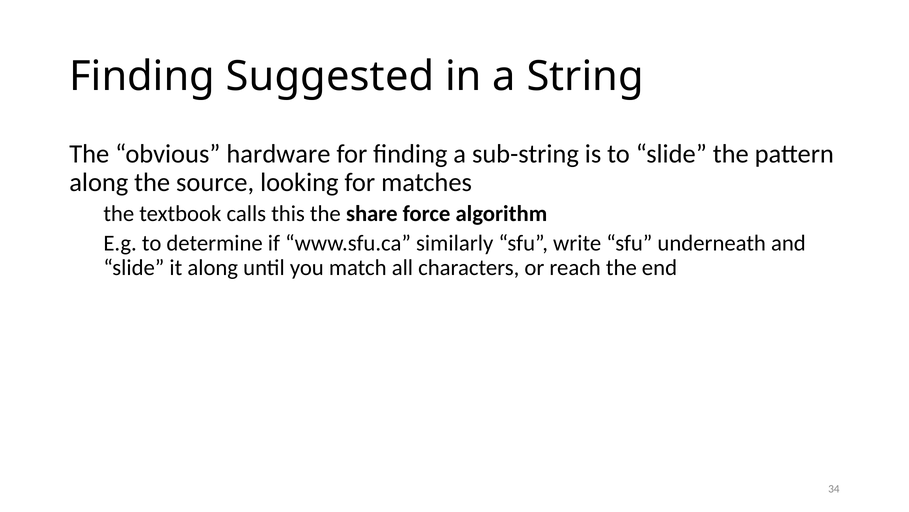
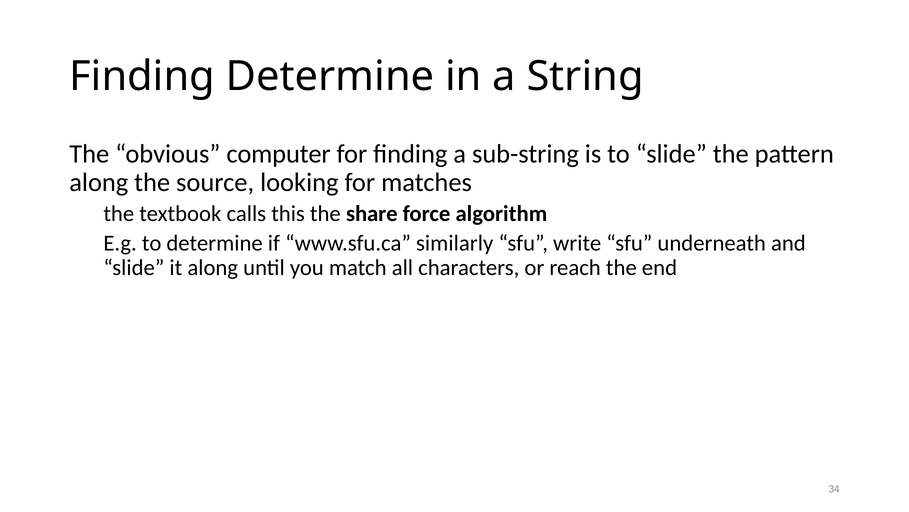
Finding Suggested: Suggested -> Determine (330, 76)
hardware: hardware -> computer (279, 154)
